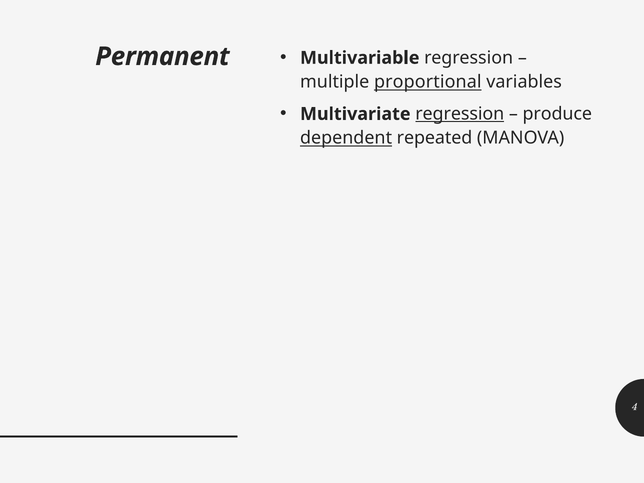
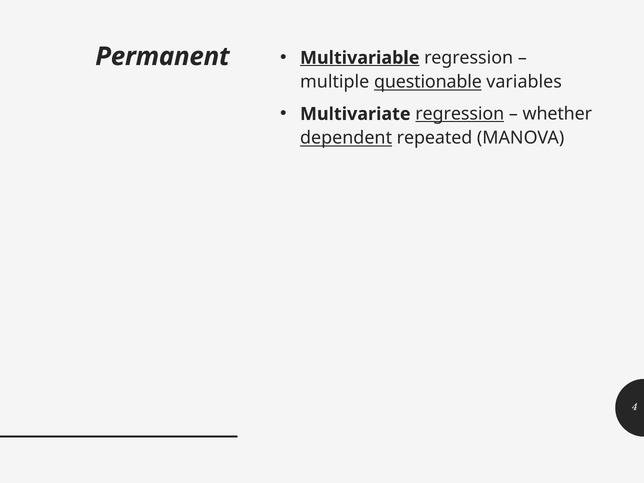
Multivariable underline: none -> present (360, 58)
proportional: proportional -> questionable (428, 82)
produce: produce -> whether (557, 114)
